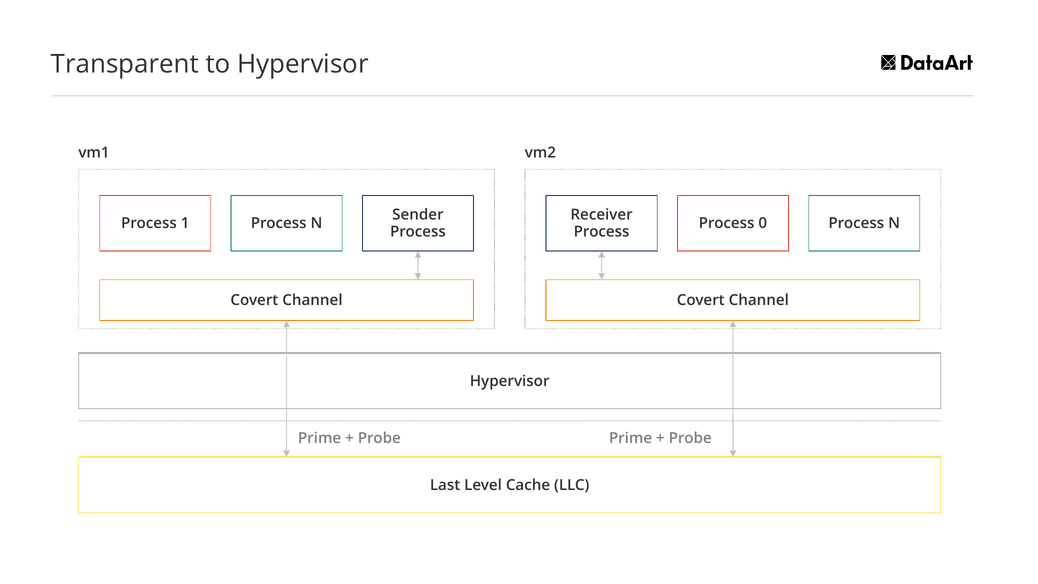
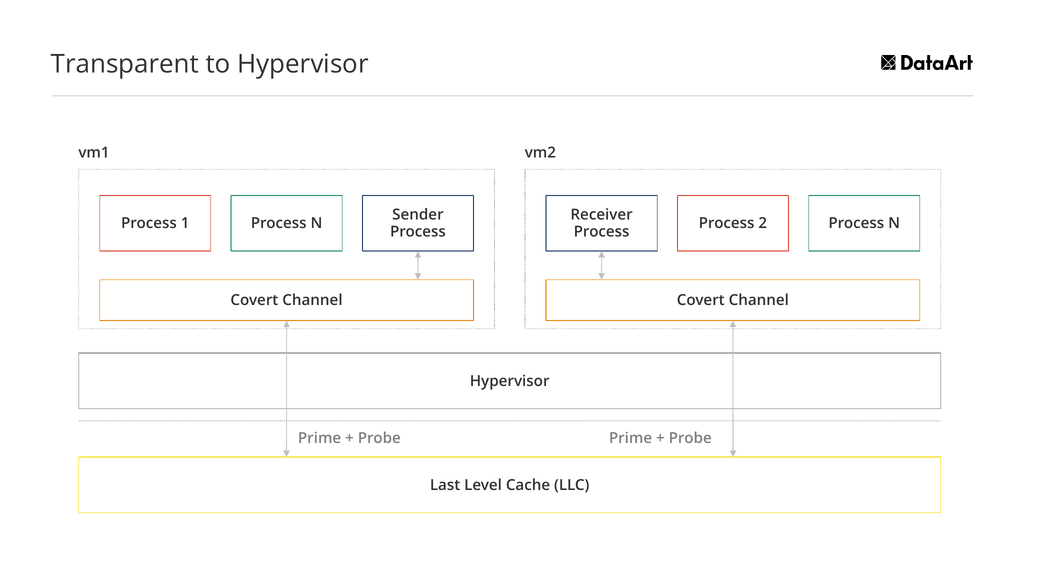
0: 0 -> 2 (763, 223)
